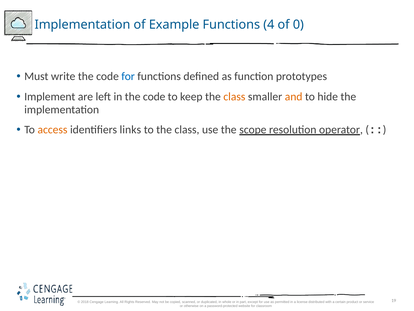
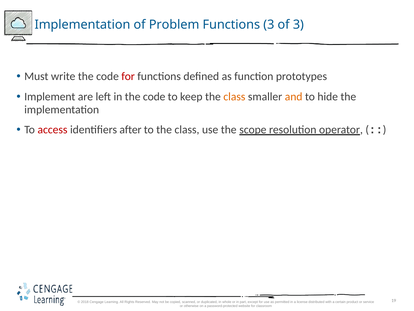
Example: Example -> Problem (174, 25)
Functions 4: 4 -> 3 (269, 25)
of 0: 0 -> 3 (298, 25)
for colour: blue -> red (128, 76)
access colour: orange -> red (52, 130)
links: links -> after (131, 130)
